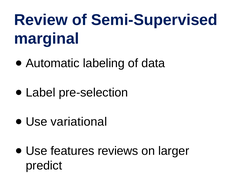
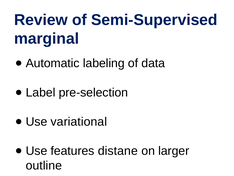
reviews: reviews -> distane (118, 151)
predict: predict -> outline (44, 165)
